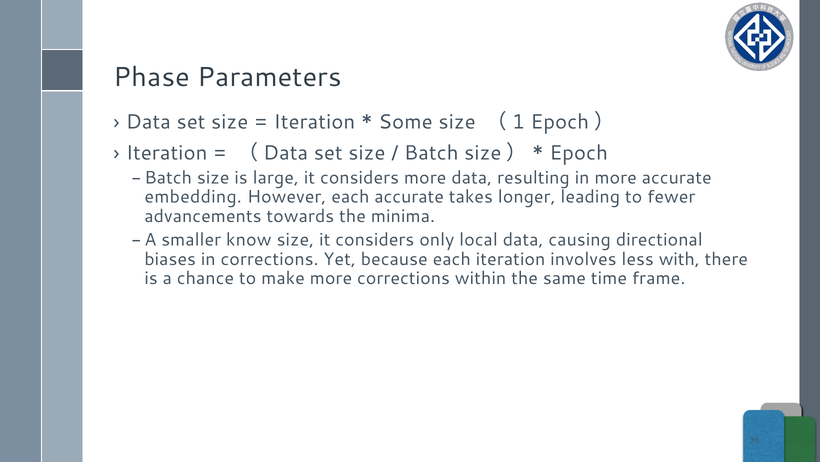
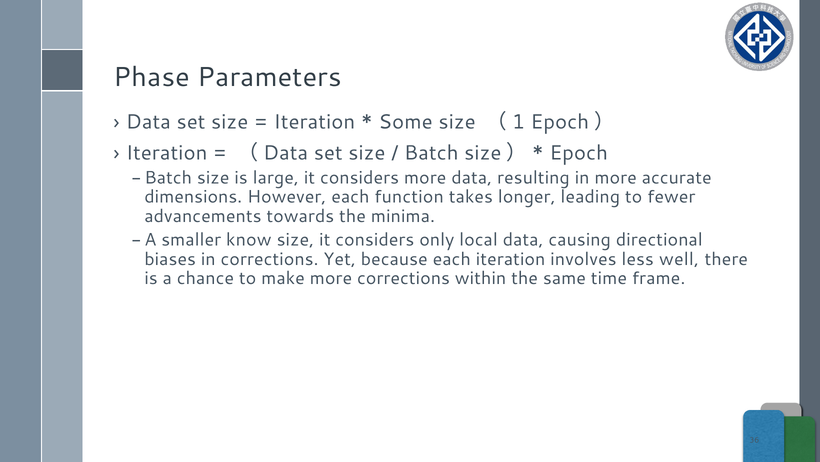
embedding: embedding -> dimensions (193, 197)
each accurate: accurate -> function (409, 197)
with: with -> well (679, 259)
